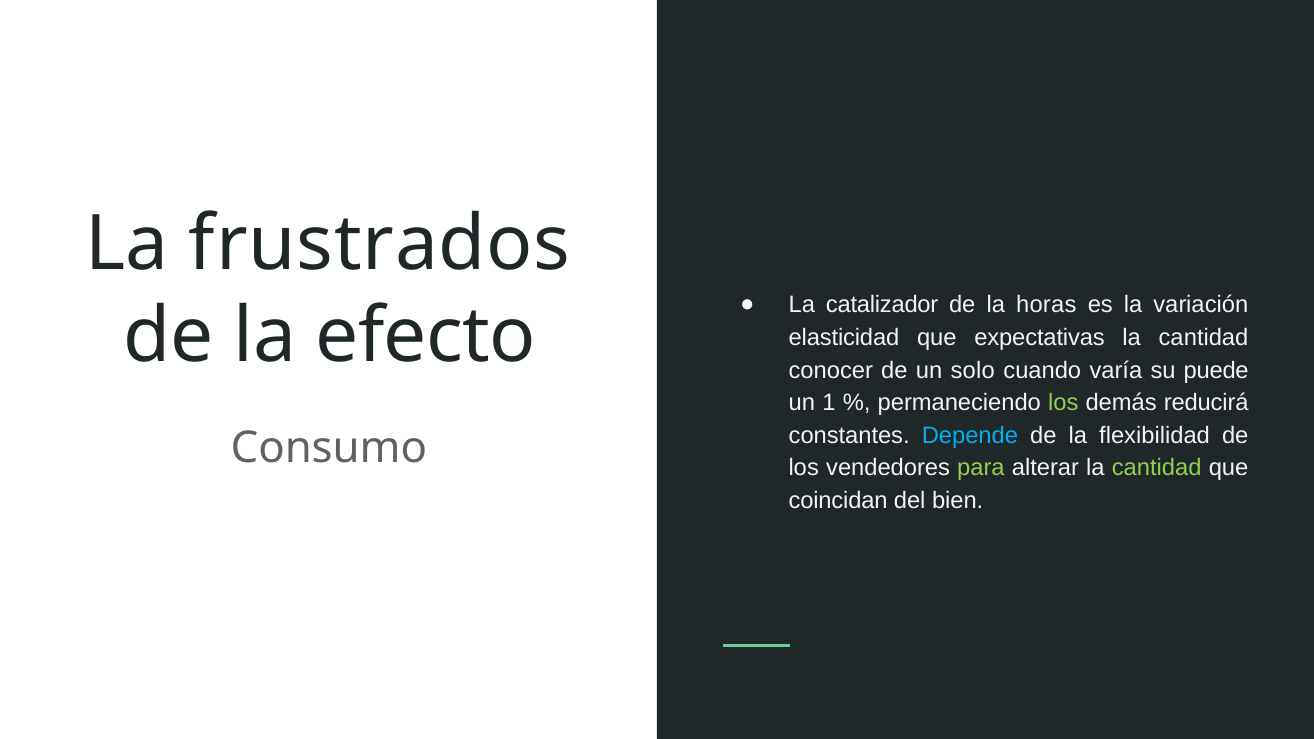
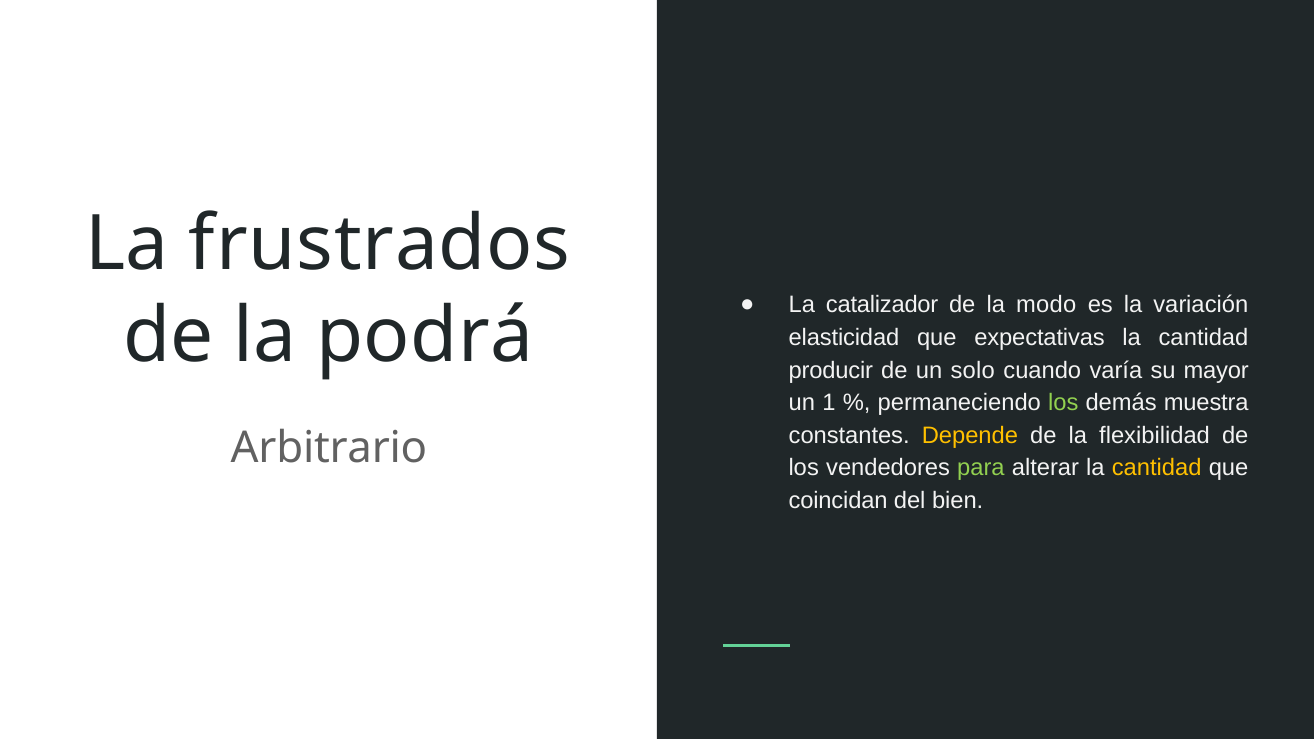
horas: horas -> modo (1046, 305)
efecto: efecto -> podrá (425, 336)
conocer: conocer -> producir (831, 370)
puede: puede -> mayor (1216, 370)
reducirá: reducirá -> muestra (1206, 403)
Depende colour: light blue -> yellow (970, 435)
Consumo: Consumo -> Arbitrario (329, 448)
cantidad colour: light green -> yellow (1157, 468)
